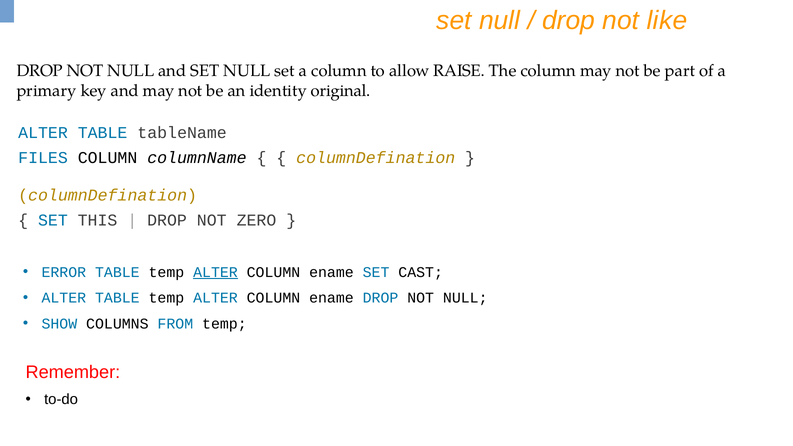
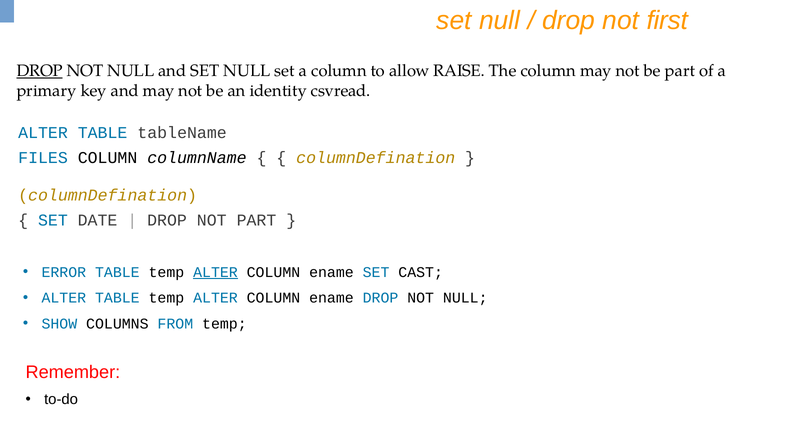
like: like -> first (667, 21)
DROP underline: none -> present (40, 71)
original: original -> csvread (341, 91)
THIS: THIS -> DATE (98, 220)
NOT ZERO: ZERO -> PART (256, 220)
